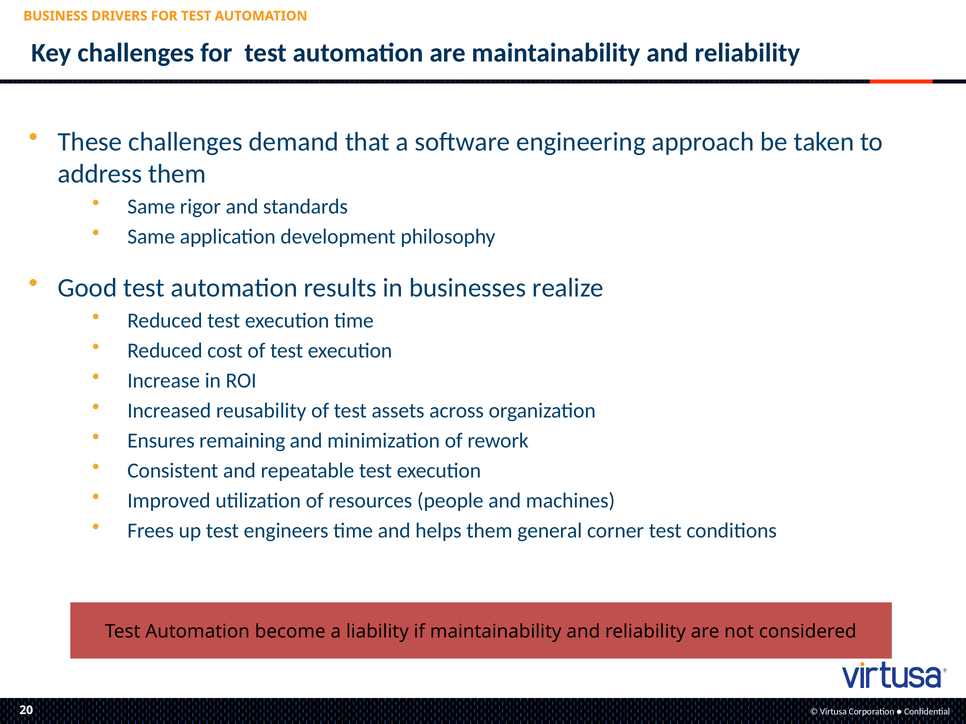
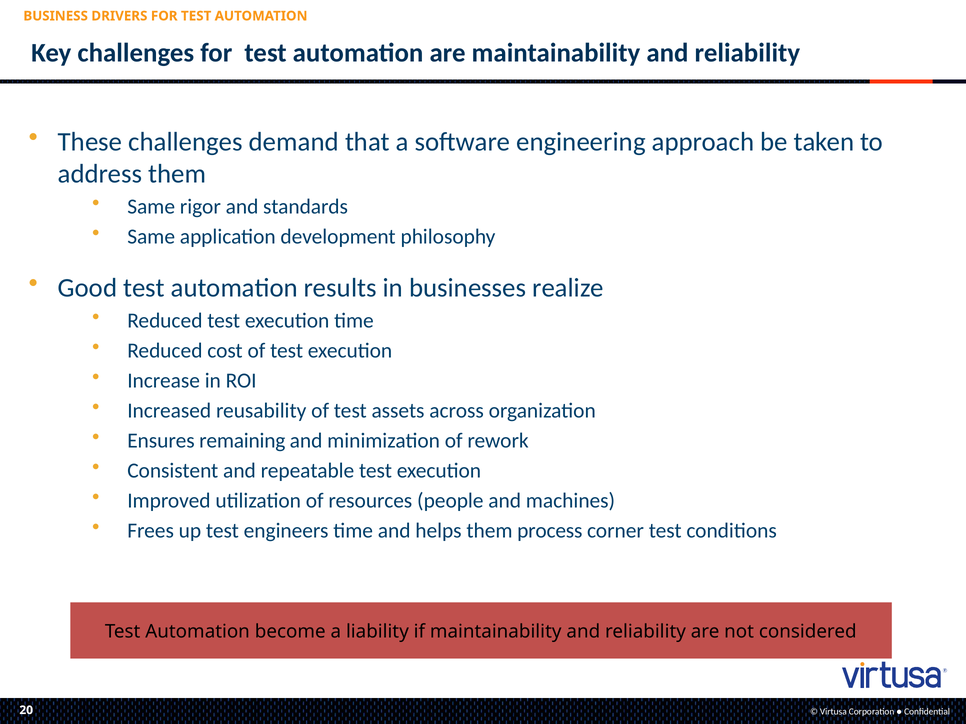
general: general -> process (550, 531)
